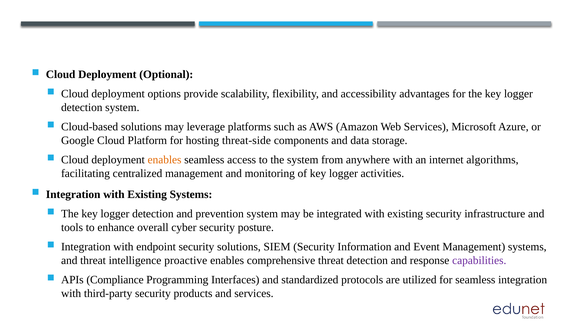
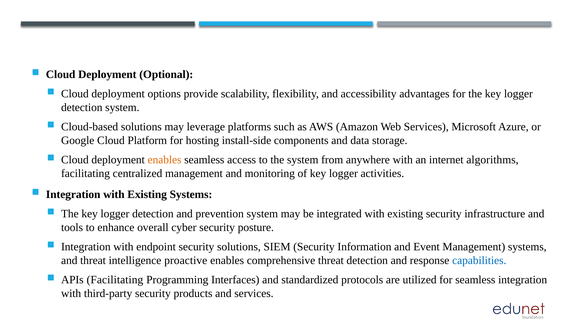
threat-side: threat-side -> install-side (247, 140)
capabilities colour: purple -> blue (479, 260)
APIs Compliance: Compliance -> Facilitating (115, 280)
